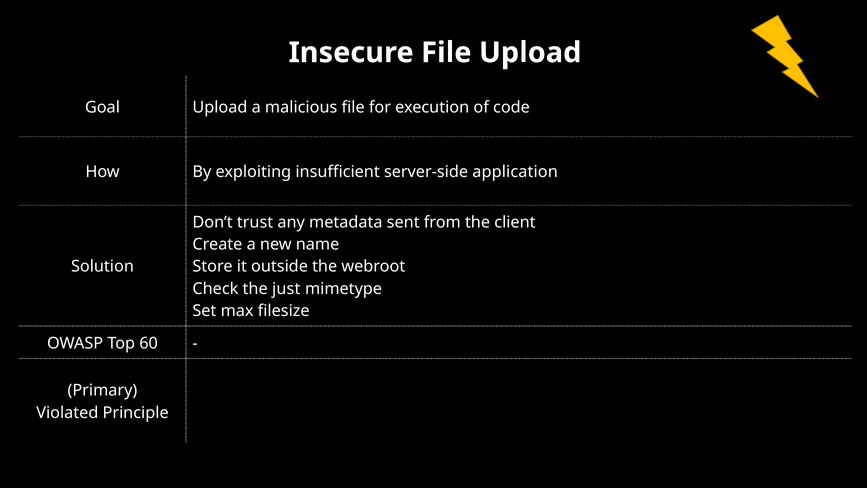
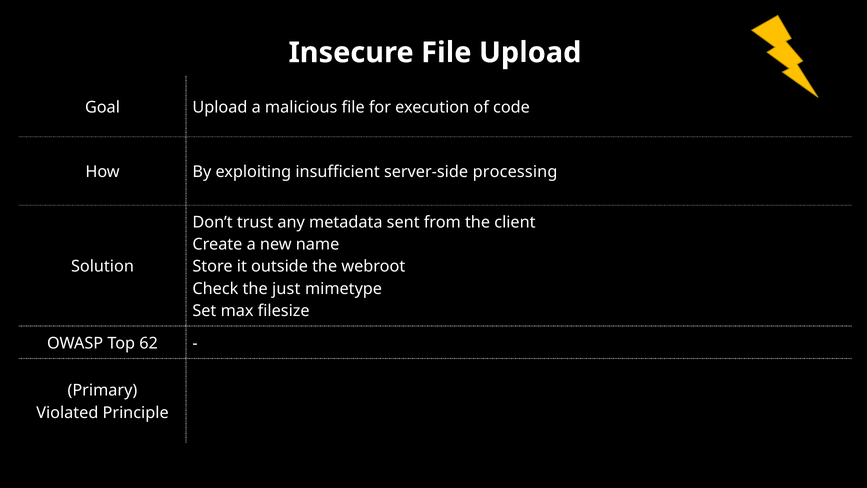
application: application -> processing (515, 172)
60: 60 -> 62 (149, 343)
